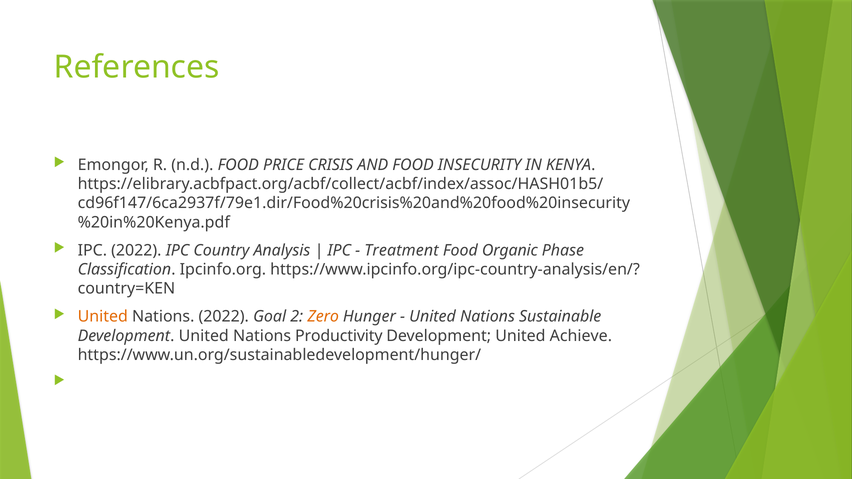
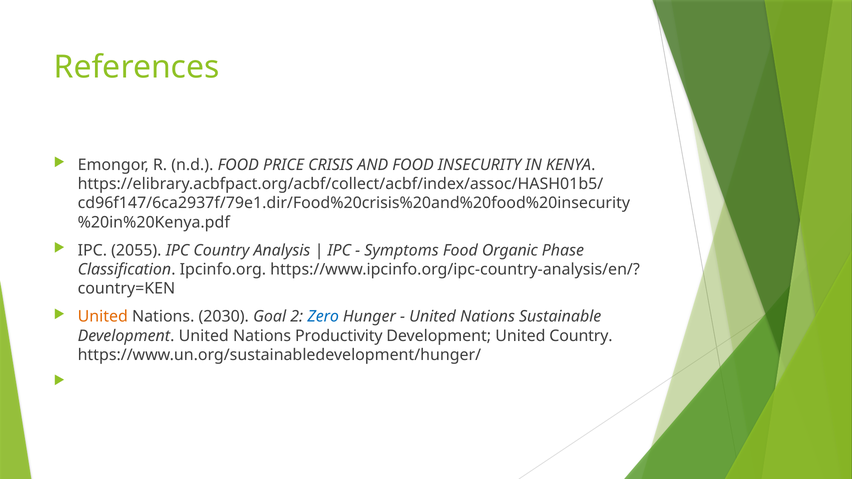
IPC 2022: 2022 -> 2055 (136, 250)
Treatment: Treatment -> Symptoms (402, 250)
Nations 2022: 2022 -> 2030 (224, 317)
Zero colour: orange -> blue (323, 317)
United Achieve: Achieve -> Country (581, 336)
